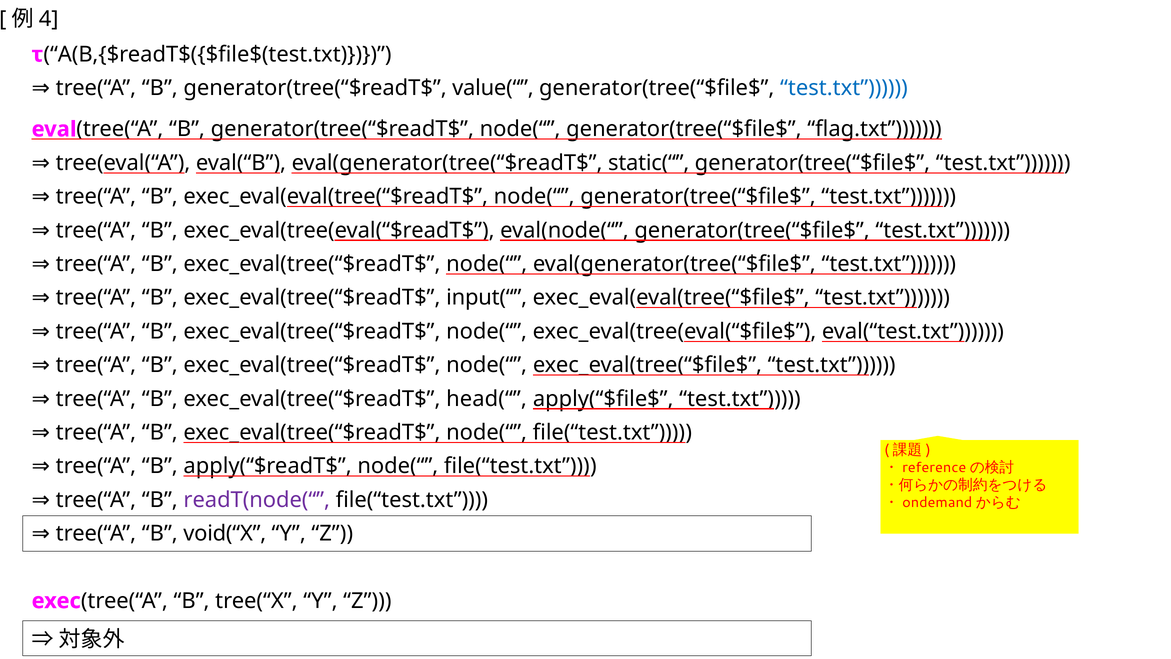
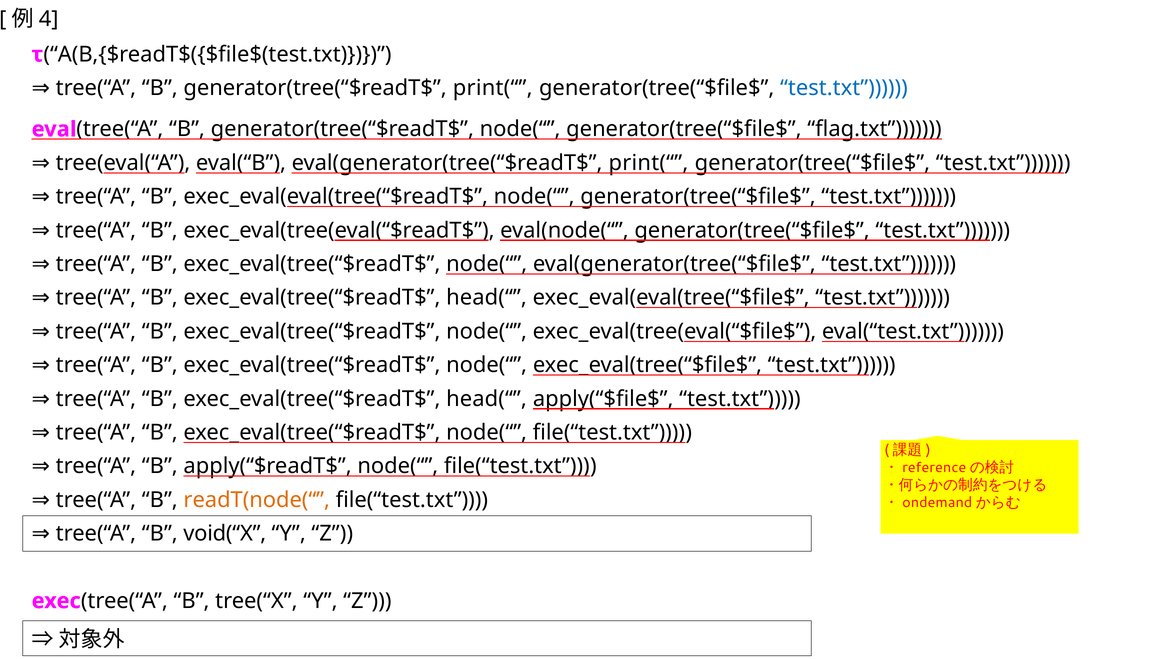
generator(tree(“$readT$ value(“: value(“ -> print(“ (493, 88)
eval(generator(tree(“$readT$ static(“: static(“ -> print(“ (648, 163)
input(“: input(“ -> head(“ (487, 298)
readT(node(“ colour: purple -> orange (257, 500)
